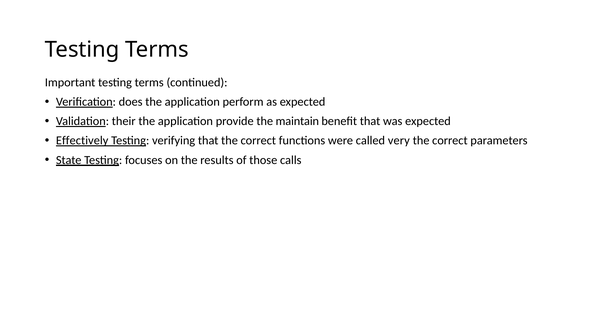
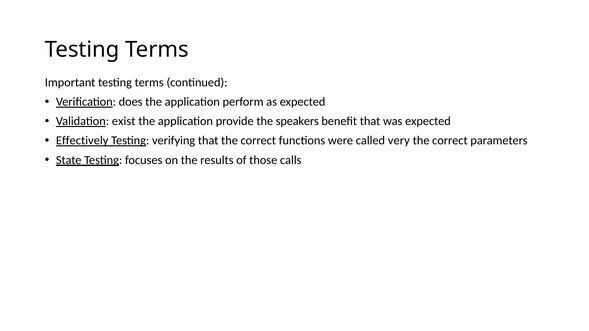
their: their -> exist (124, 121)
maintain: maintain -> speakers (297, 121)
